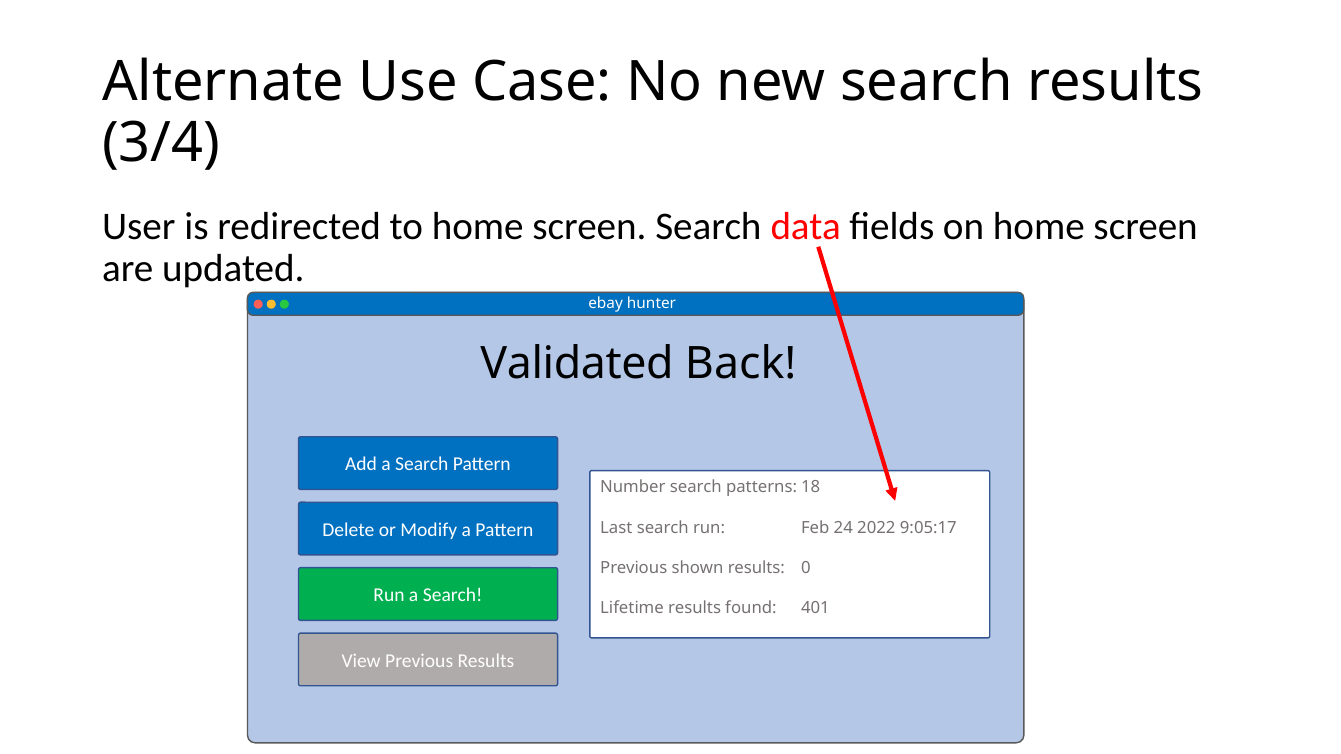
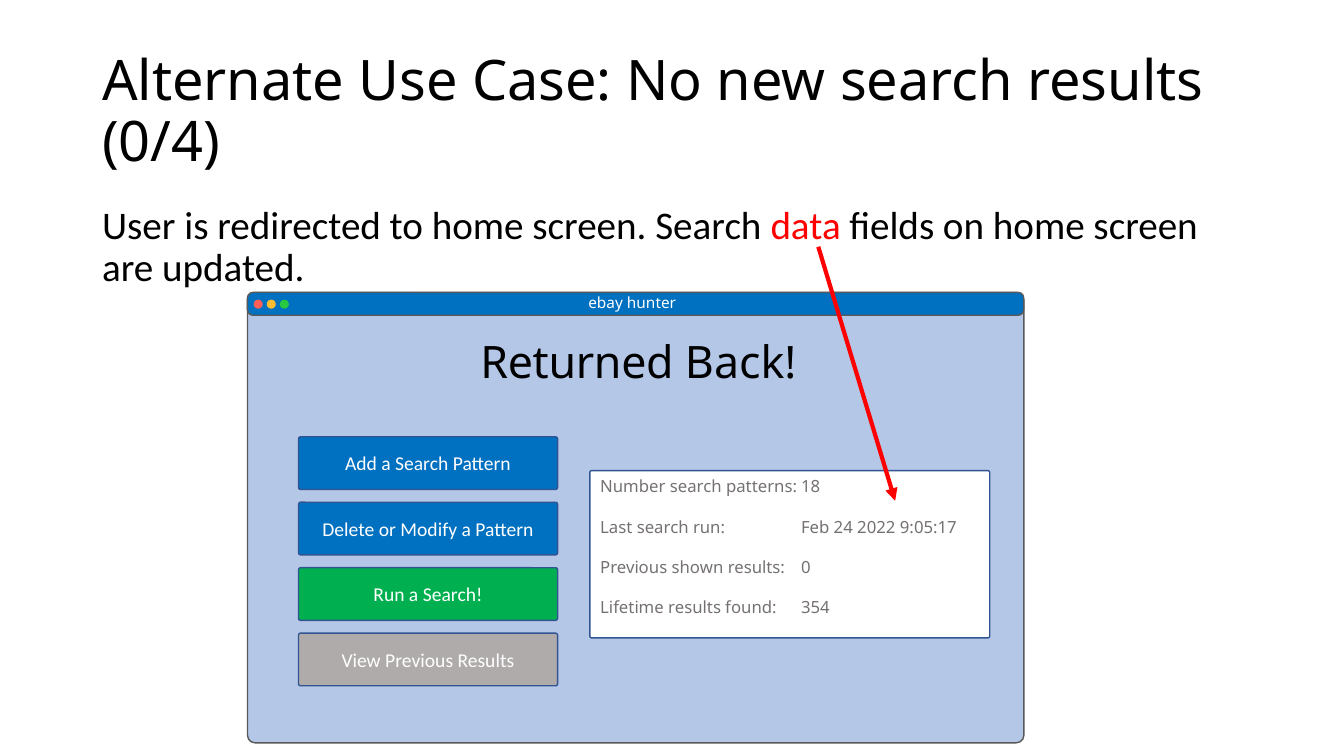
3/4: 3/4 -> 0/4 (161, 143)
Validated: Validated -> Returned (577, 364)
401: 401 -> 354 (815, 608)
